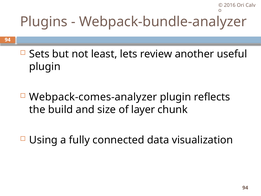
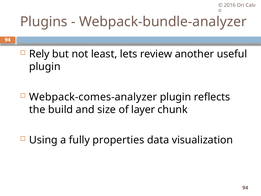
Sets: Sets -> Rely (39, 54)
connected: connected -> properties (118, 140)
